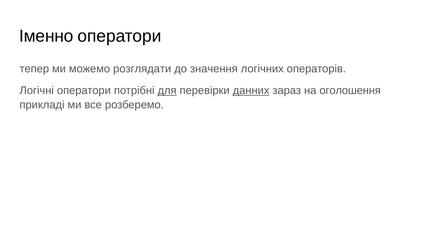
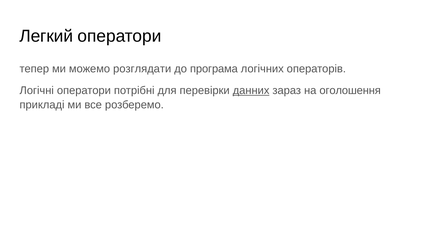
Іменно: Іменно -> Легкий (46, 36)
значення: значення -> програма (214, 69)
для underline: present -> none (167, 90)
